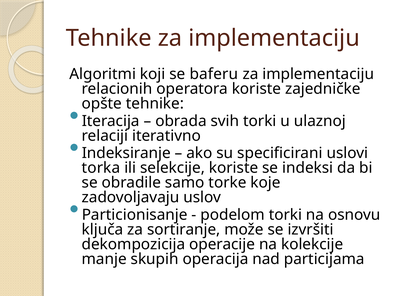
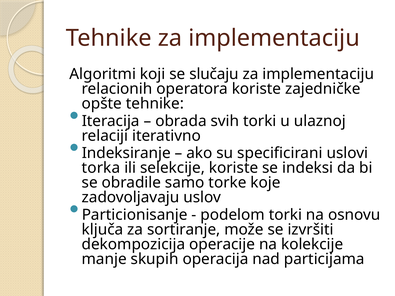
baferu: baferu -> slučaju (214, 74)
